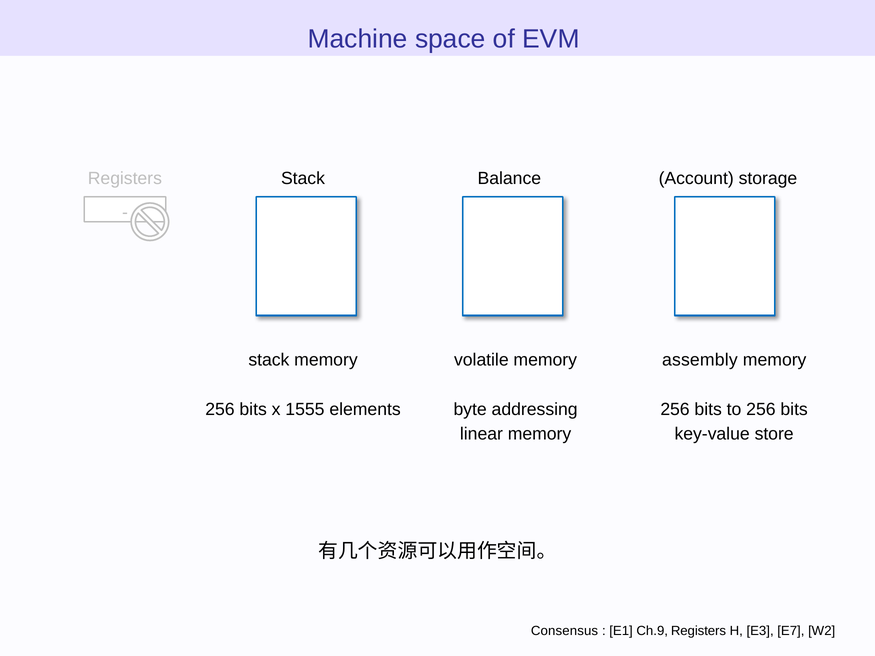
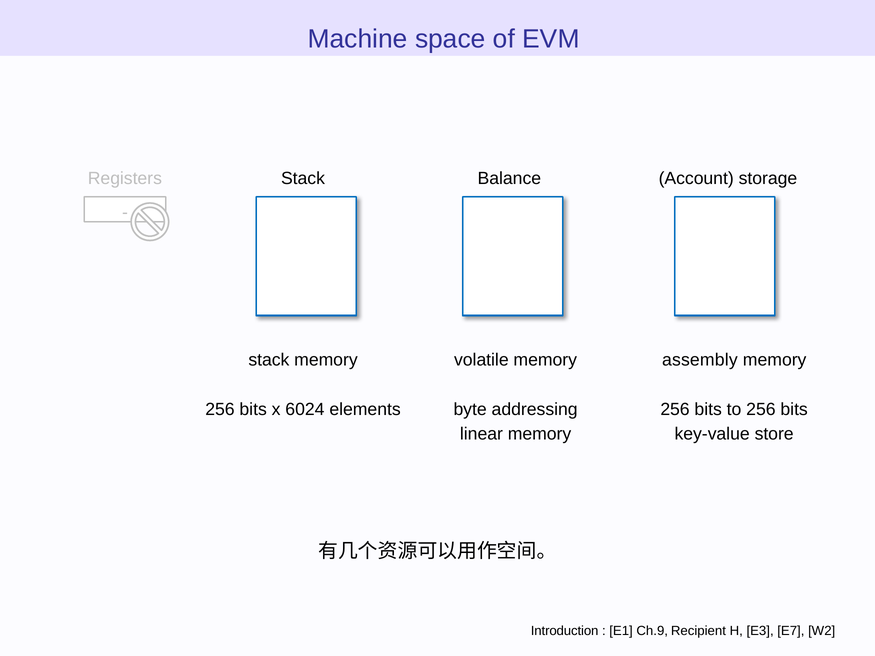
1555: 1555 -> 6024 (305, 409)
Consensus: Consensus -> Introduction (565, 631)
Ch.9 Registers: Registers -> Recipient (698, 631)
